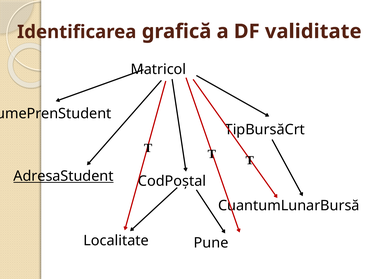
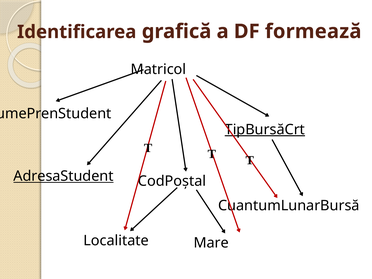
validitate: validitate -> formează (313, 31)
TipBursăCrt underline: none -> present (265, 130)
Pune: Pune -> Mare (211, 243)
